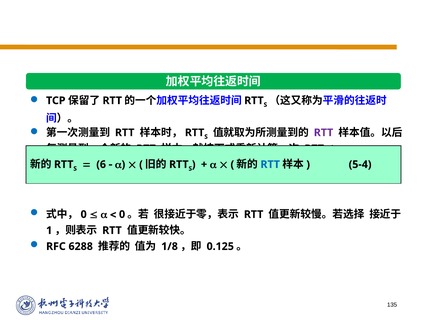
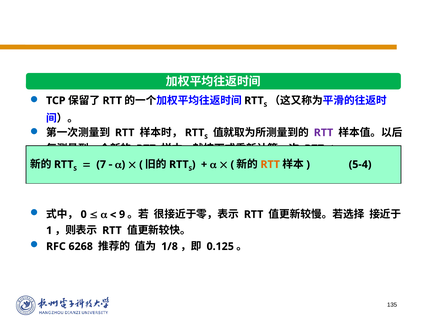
6: 6 -> 7 (101, 164)
RTT colour: blue -> orange (270, 164)
0: 0 -> 9 (122, 214)
6288: 6288 -> 6268 (81, 246)
